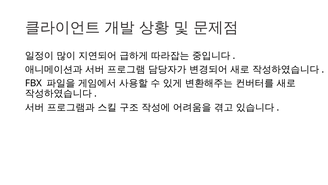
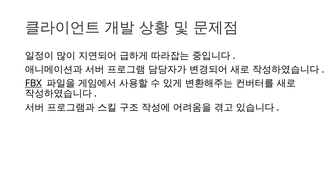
FBX underline: none -> present (33, 83)
